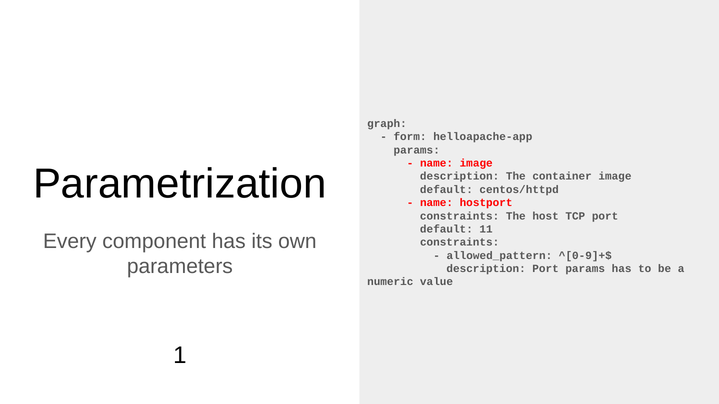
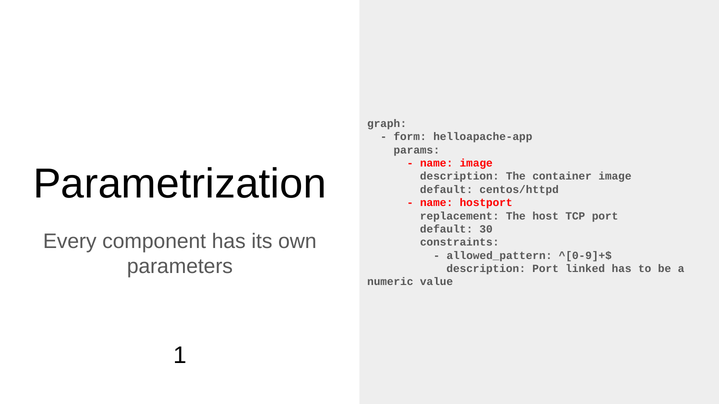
constraints: constraints -> replacement (460, 216)
11: 11 -> 30 (486, 229)
Port params: params -> linked (585, 269)
